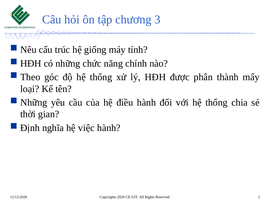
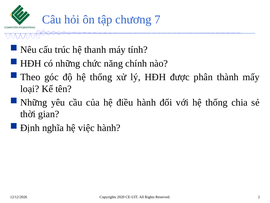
3: 3 -> 7 (158, 20)
giống: giống -> thanh (95, 50)
